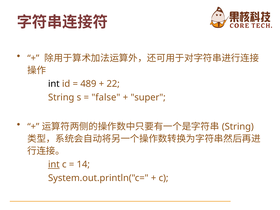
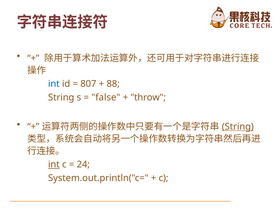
int colour: black -> blue (54, 84)
489: 489 -> 807 (88, 84)
22: 22 -> 88 (113, 84)
super: super -> throw (148, 97)
String underline: none -> present (238, 127)
14: 14 -> 24 (83, 164)
